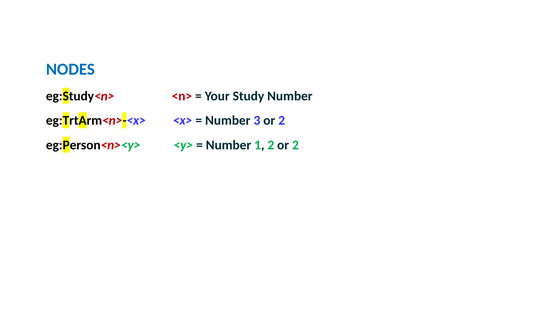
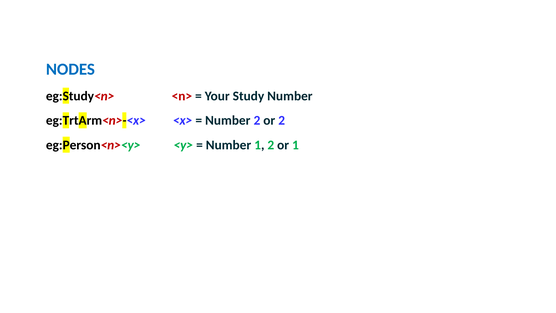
Number 3: 3 -> 2 (257, 120)
2 or 2: 2 -> 1 (295, 145)
